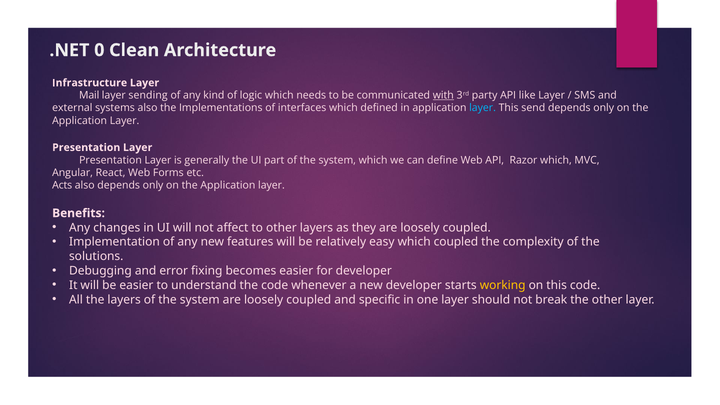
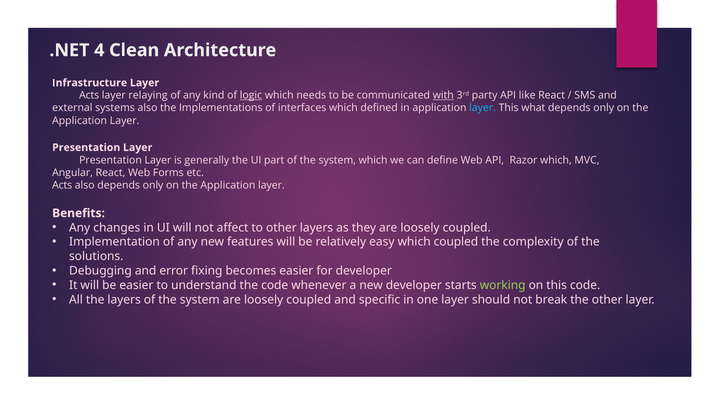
0: 0 -> 4 (99, 50)
Mail: Mail -> Acts (89, 95)
sending: sending -> relaying (148, 95)
logic underline: none -> present (251, 95)
like Layer: Layer -> React (552, 95)
send: send -> what (533, 108)
working colour: yellow -> light green (503, 285)
